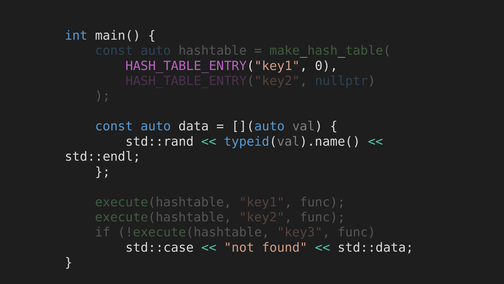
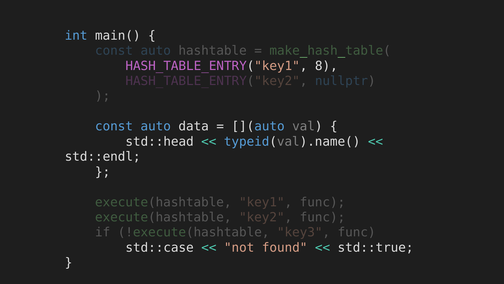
0: 0 -> 8 (326, 66)
std::rand: std::rand -> std::head (160, 141)
std::data: std::data -> std::true (376, 247)
